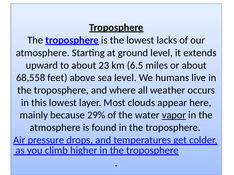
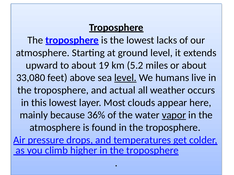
23: 23 -> 19 (104, 65)
6.5: 6.5 -> 5.2 (135, 65)
68,558: 68,558 -> 33,080 (31, 78)
level underline: none -> present (125, 78)
where: where -> actual (122, 90)
29%: 29% -> 36% (96, 115)
